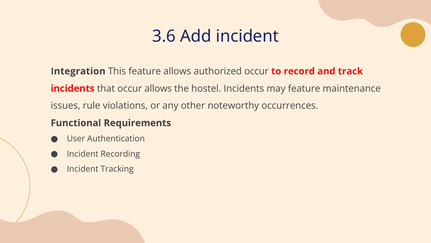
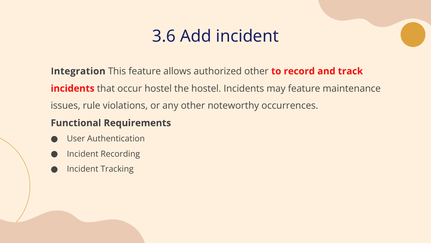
authorized occur: occur -> other (256, 71)
occur allows: allows -> hostel (158, 88)
